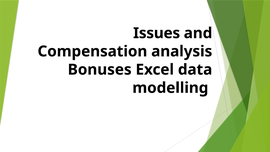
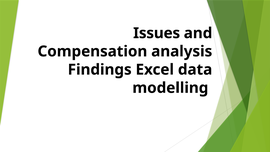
Bonuses: Bonuses -> Findings (100, 70)
